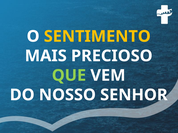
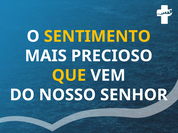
QUE colour: light green -> yellow (69, 76)
